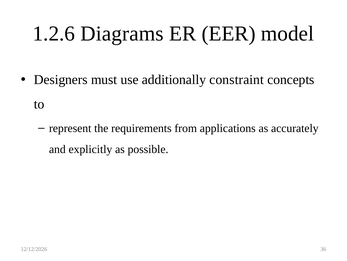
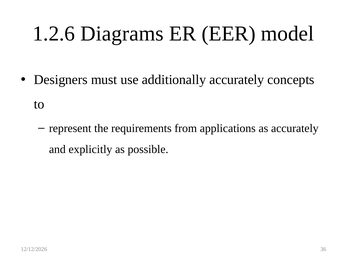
additionally constraint: constraint -> accurately (237, 80)
